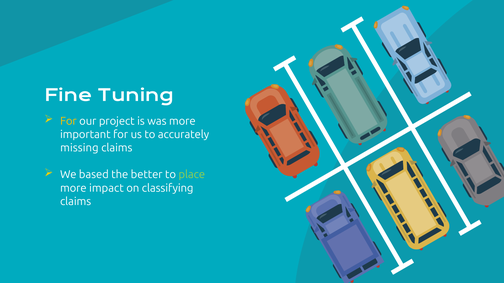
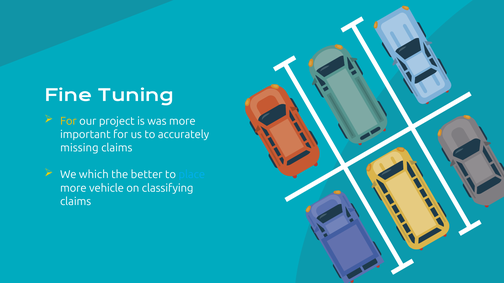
based: based -> which (94, 175)
place colour: light green -> light blue (192, 175)
impact: impact -> vehicle (107, 188)
